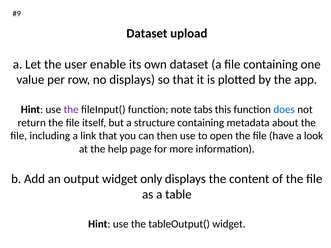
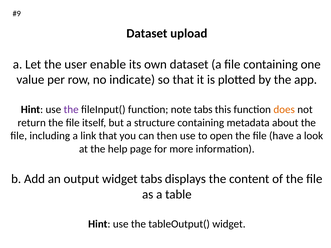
no displays: displays -> indicate (132, 80)
does colour: blue -> orange (284, 109)
widget only: only -> tabs (151, 179)
